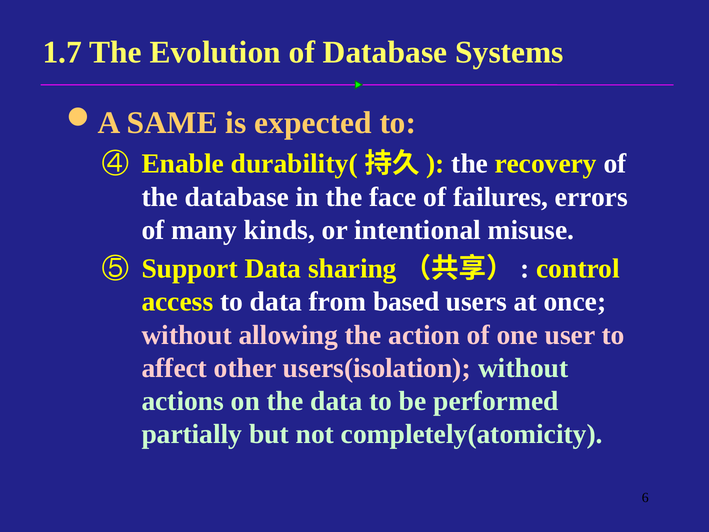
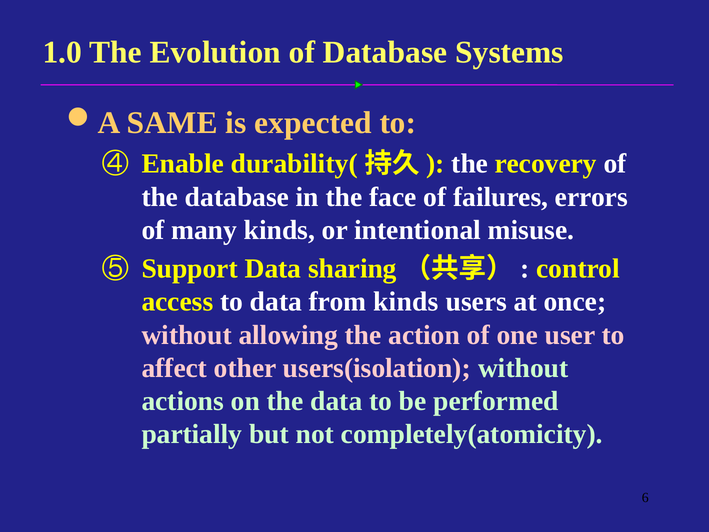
1.7: 1.7 -> 1.0 (62, 52)
from based: based -> kinds (406, 302)
